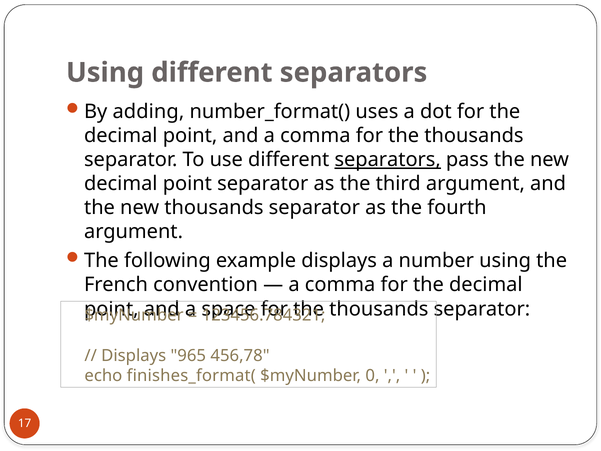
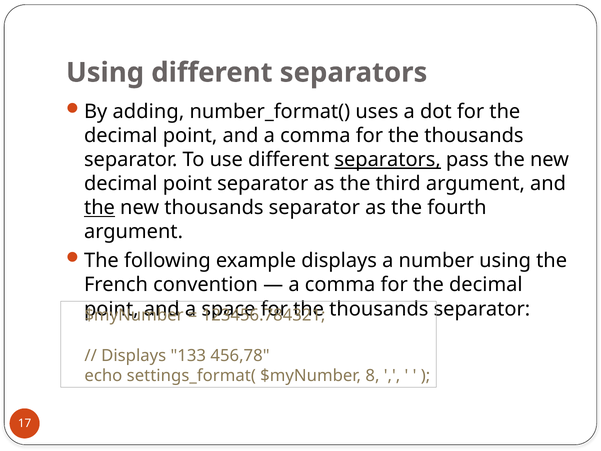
the underline: none -> present (99, 208)
965: 965 -> 133 (188, 355)
finishes_format(: finishes_format( -> settings_format( (191, 375)
0: 0 -> 8 (372, 375)
